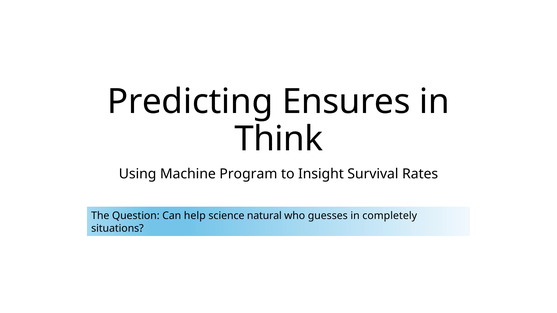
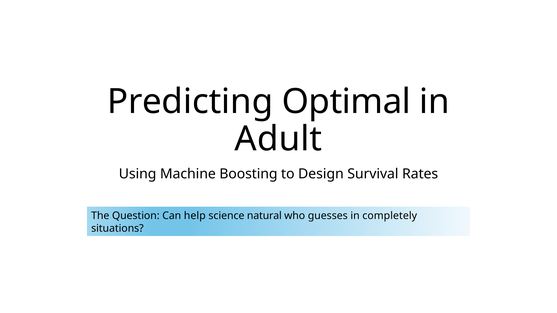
Ensures: Ensures -> Optimal (346, 102)
Think: Think -> Adult (278, 139)
Program: Program -> Boosting (248, 174)
Insight: Insight -> Design (321, 174)
